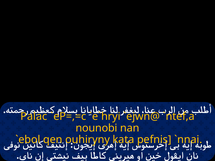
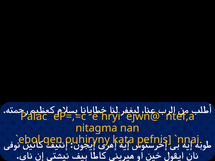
nounobi: nounobi -> nitagma (96, 128)
